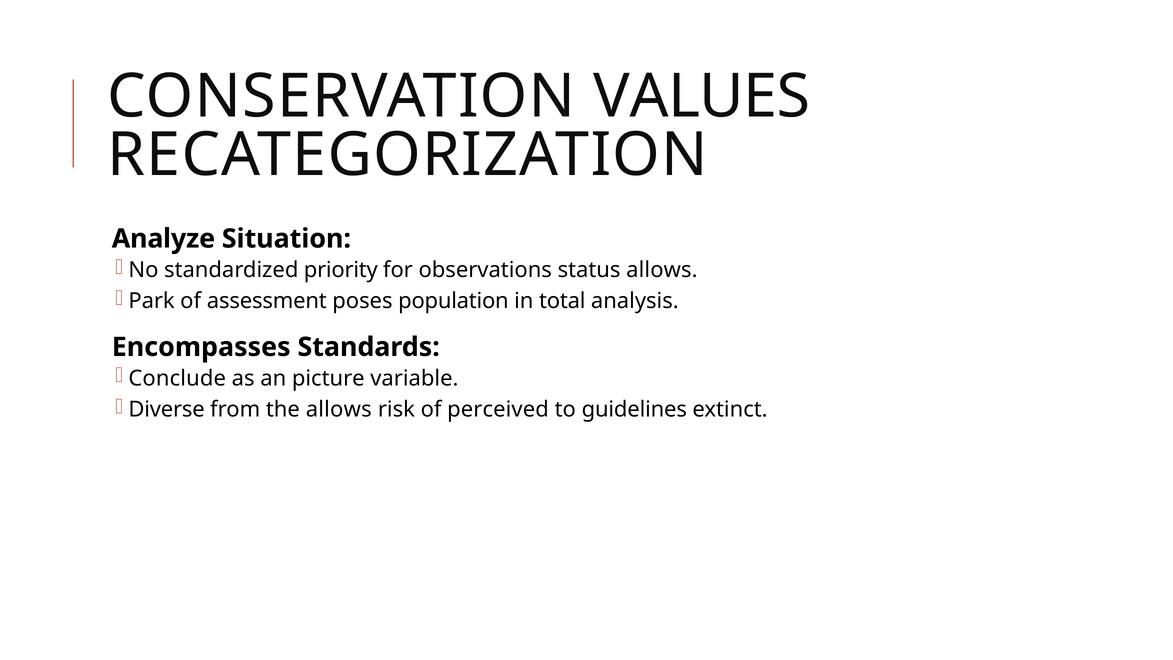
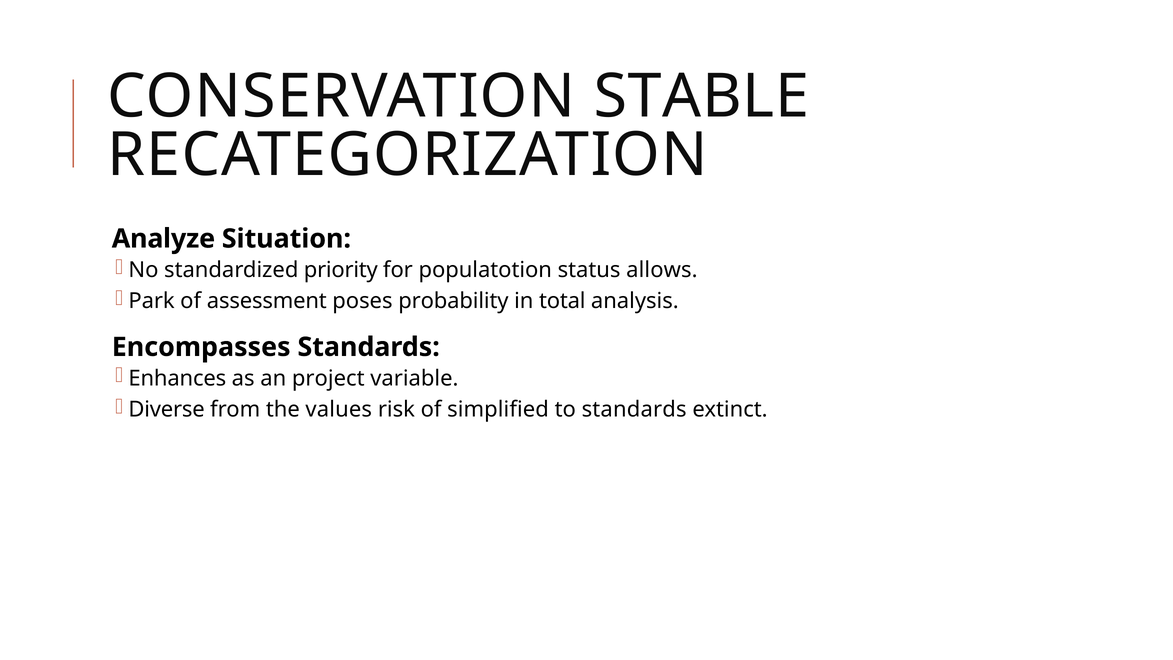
VALUES: VALUES -> STABLE (701, 97)
observations: observations -> populatotion (485, 270)
population: population -> probability (453, 301)
Conclude: Conclude -> Enhances (177, 378)
picture: picture -> project (328, 378)
the allows: allows -> values (339, 409)
perceived: perceived -> simplified (498, 409)
to guidelines: guidelines -> standards (634, 409)
